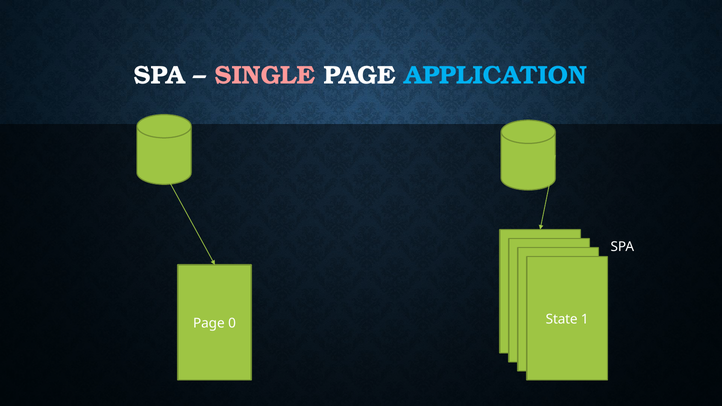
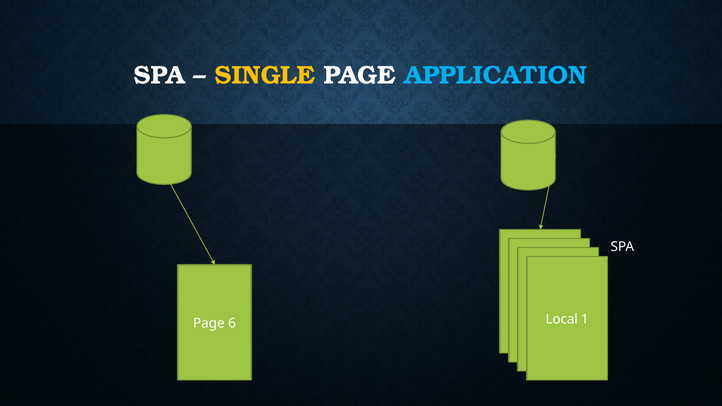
SINGLE colour: pink -> yellow (265, 75)
State: State -> Local (562, 319)
0: 0 -> 6 (232, 323)
